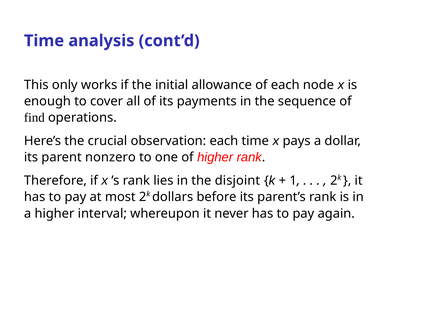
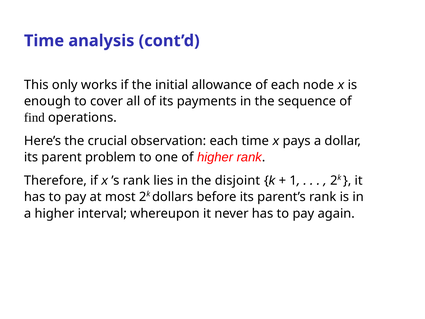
nonzero: nonzero -> problem (110, 157)
